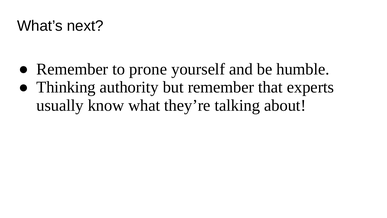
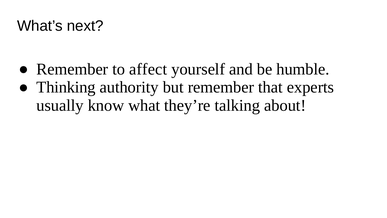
prone: prone -> affect (148, 69)
